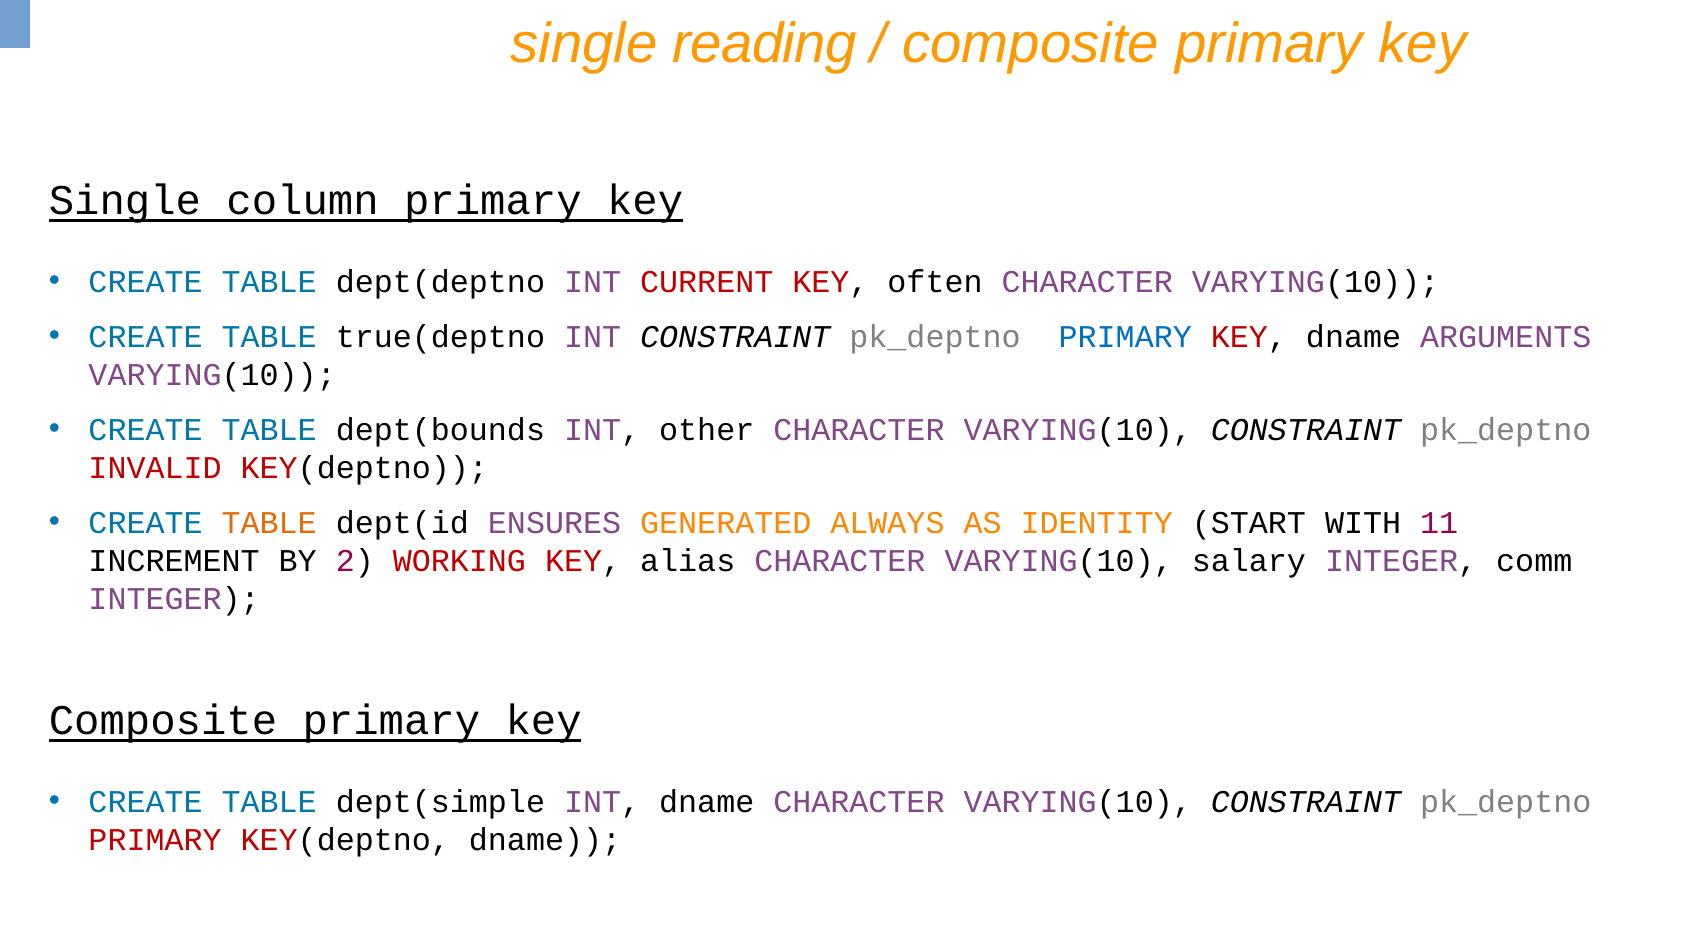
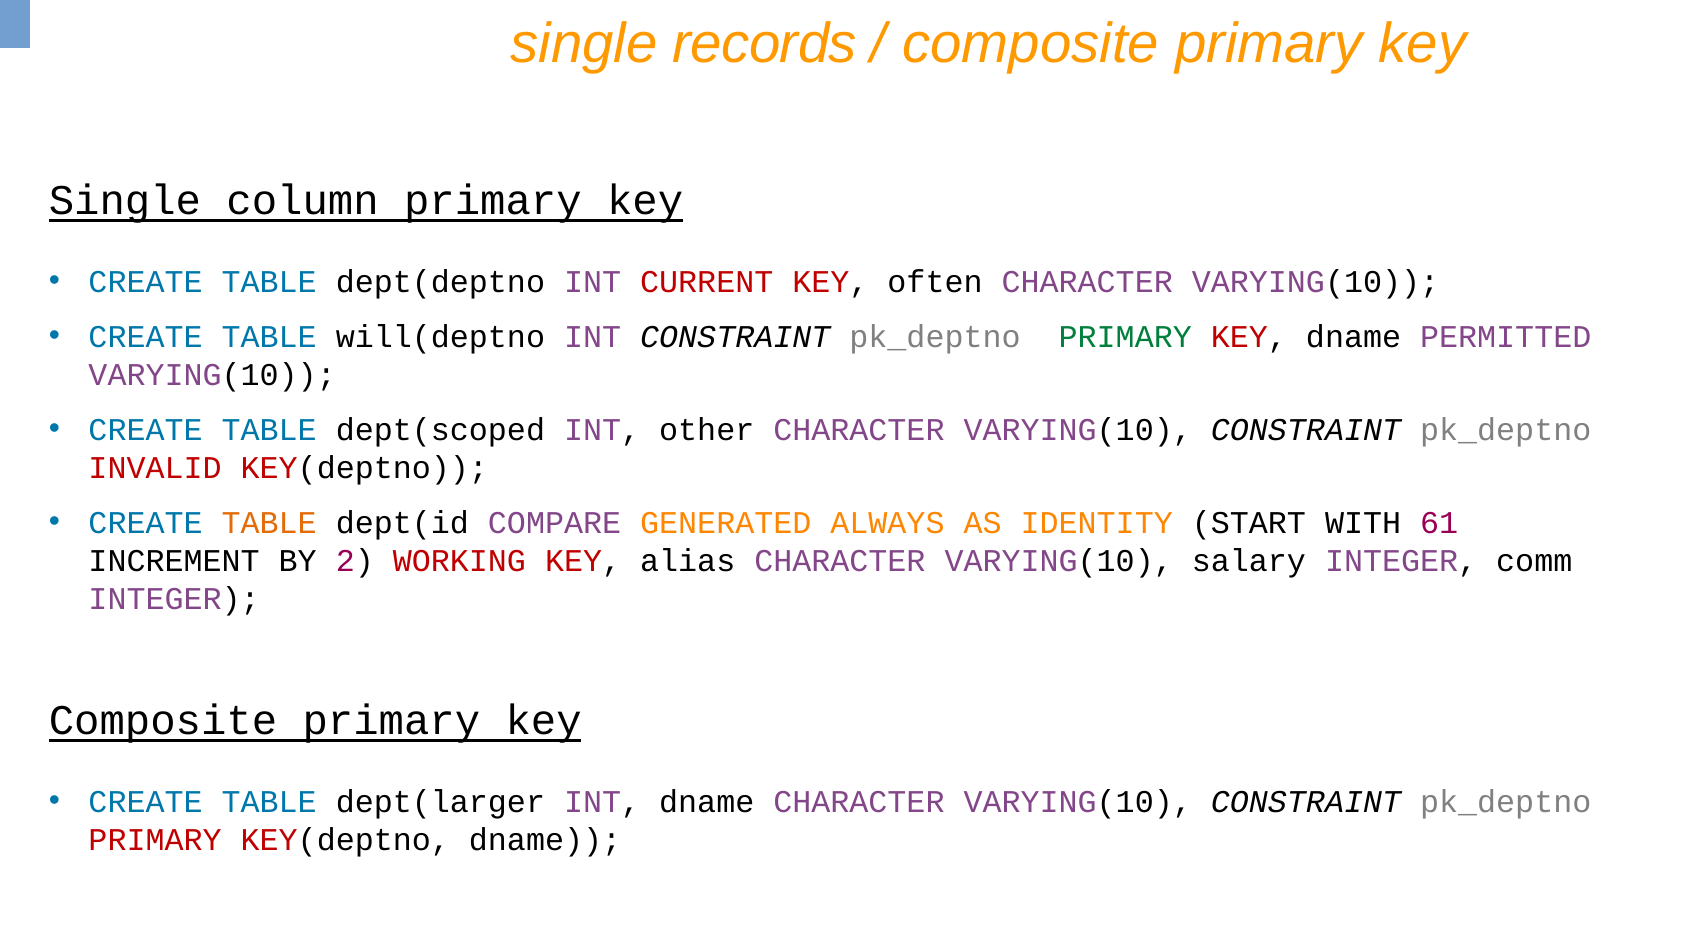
reading: reading -> records (765, 44)
true(deptno: true(deptno -> will(deptno (440, 337)
PRIMARY colour: blue -> green (1125, 337)
ARGUMENTS: ARGUMENTS -> PERMITTED (1506, 337)
dept(bounds: dept(bounds -> dept(scoped (440, 430)
ENSURES: ENSURES -> COMPARE (555, 523)
11: 11 -> 61 (1439, 523)
dept(simple: dept(simple -> dept(larger (440, 802)
